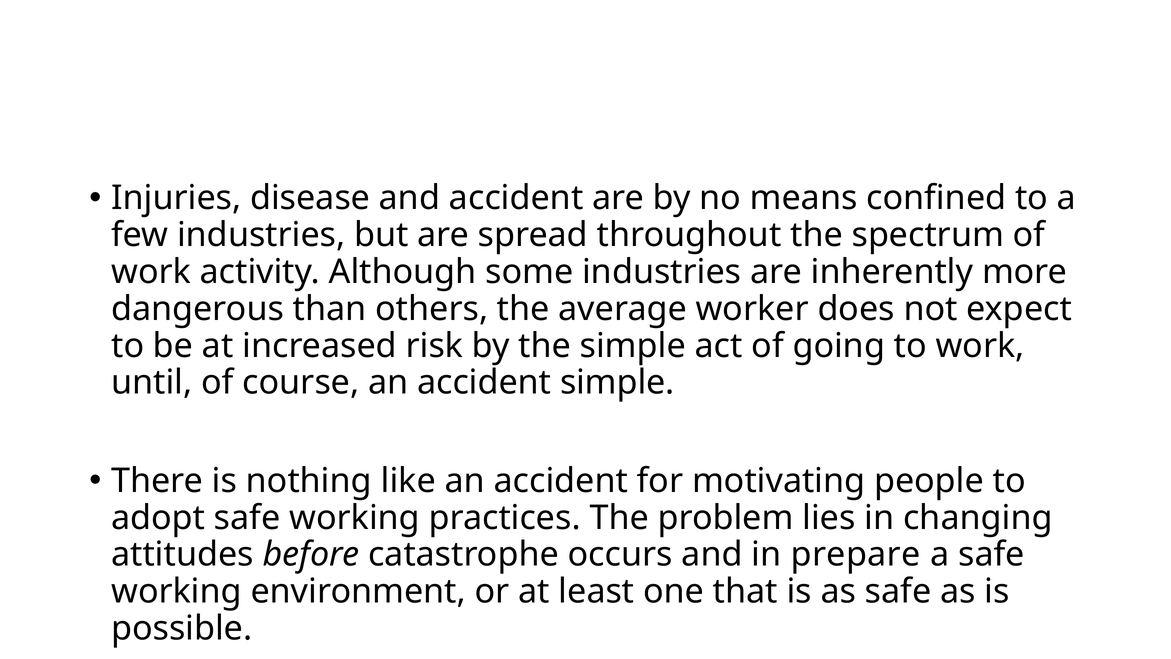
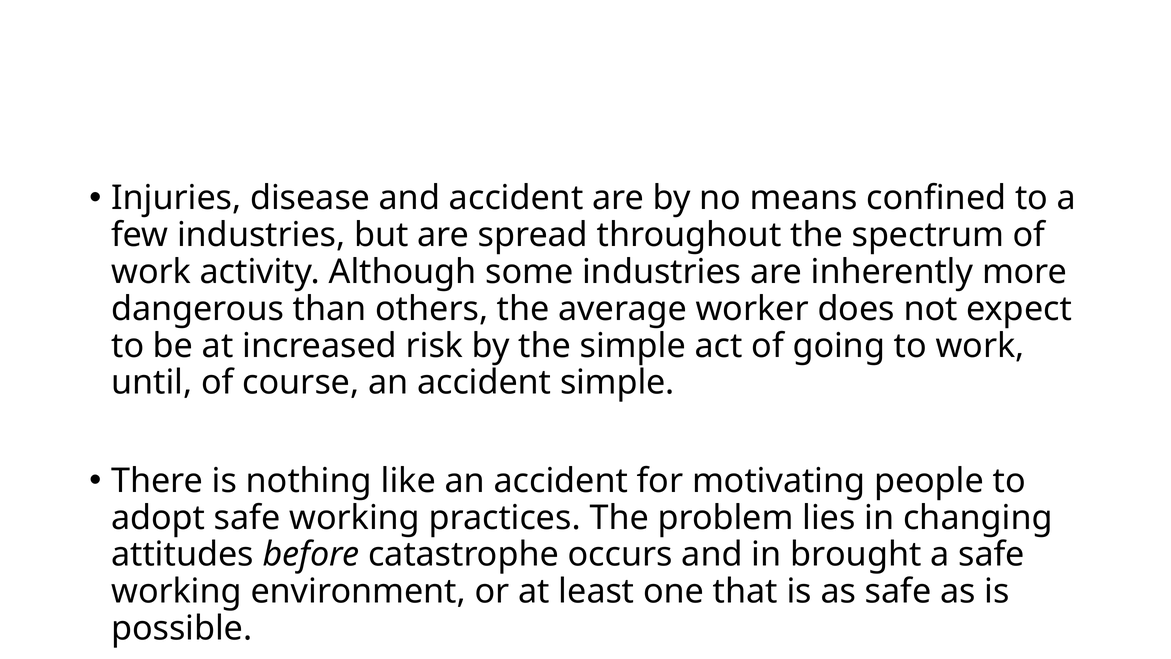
prepare: prepare -> brought (856, 554)
